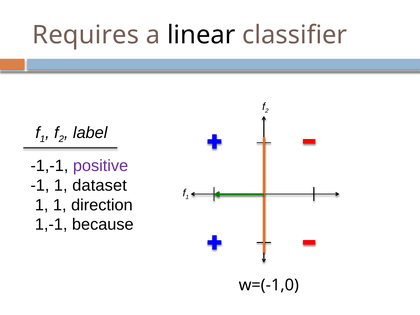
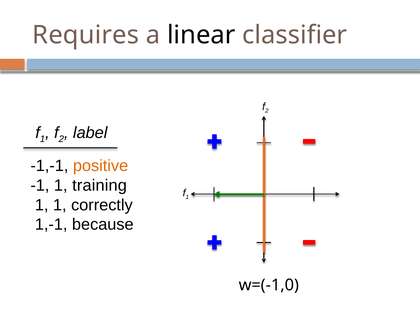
positive colour: purple -> orange (101, 166)
dataset: dataset -> training (100, 185)
direction: direction -> correctly (102, 205)
